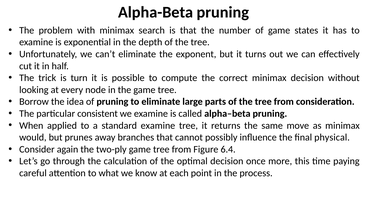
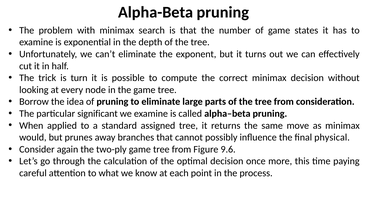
consistent: consistent -> significant (98, 113)
standard examine: examine -> assigned (158, 125)
6.4: 6.4 -> 9.6 (228, 149)
